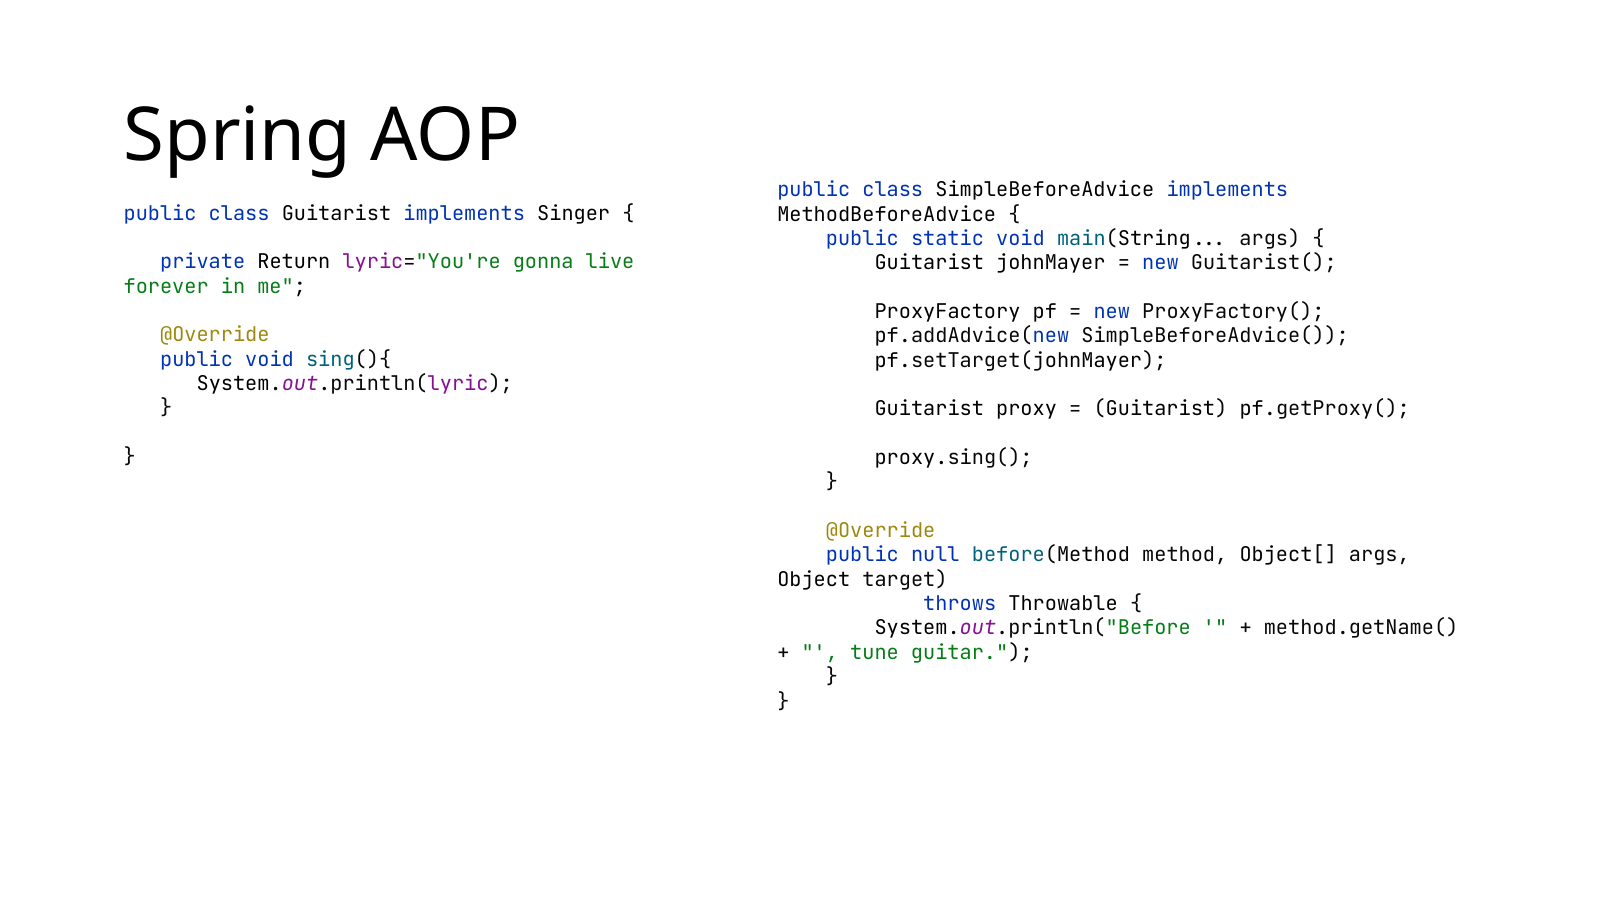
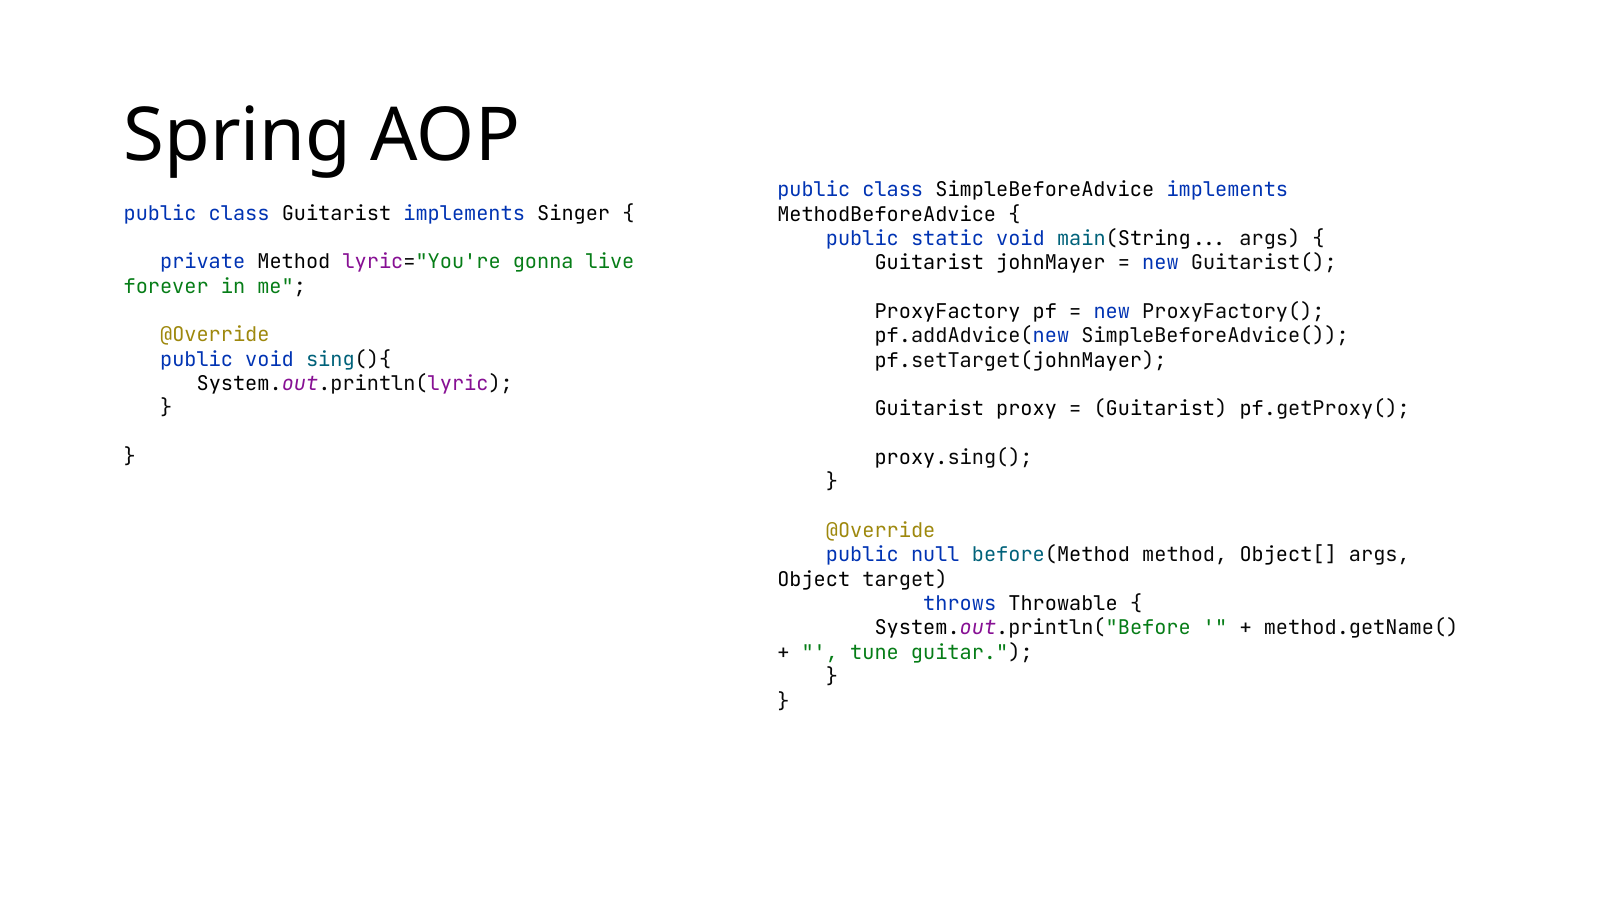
private Return: Return -> Method (294, 262)
